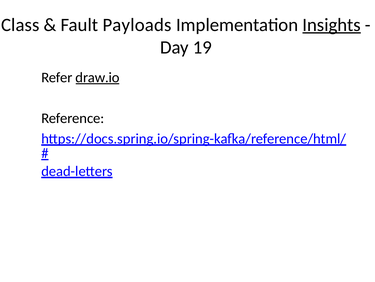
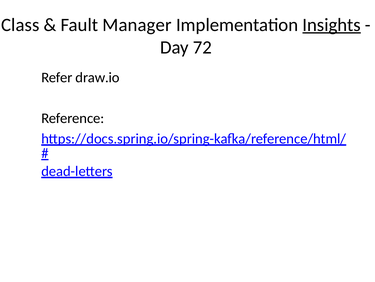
Payloads: Payloads -> Manager (137, 25)
19: 19 -> 72 (202, 47)
draw.io underline: present -> none (97, 77)
